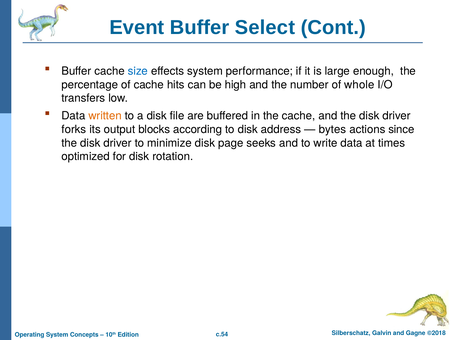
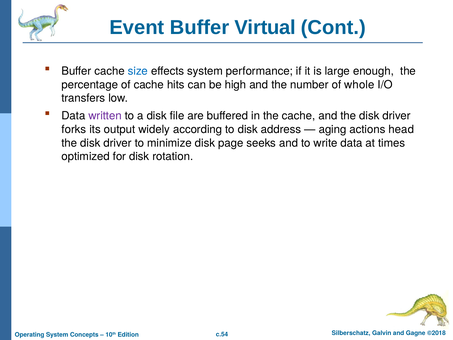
Select: Select -> Virtual (265, 27)
written colour: orange -> purple (105, 116)
blocks: blocks -> widely (154, 129)
bytes: bytes -> aging (333, 129)
since: since -> head (401, 129)
